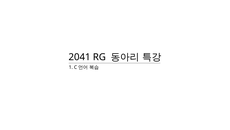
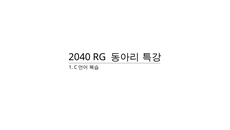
2041: 2041 -> 2040 (80, 57)
